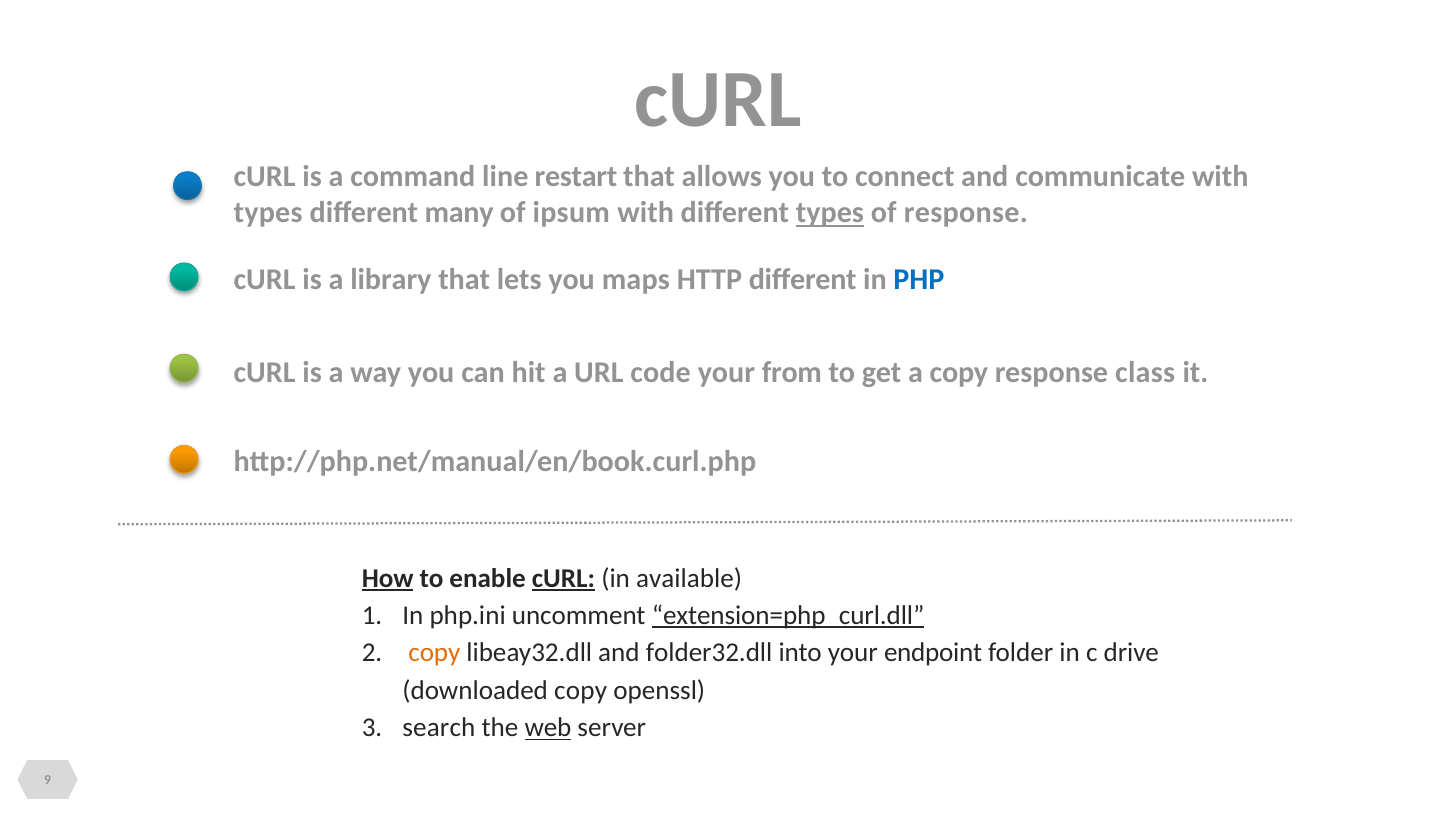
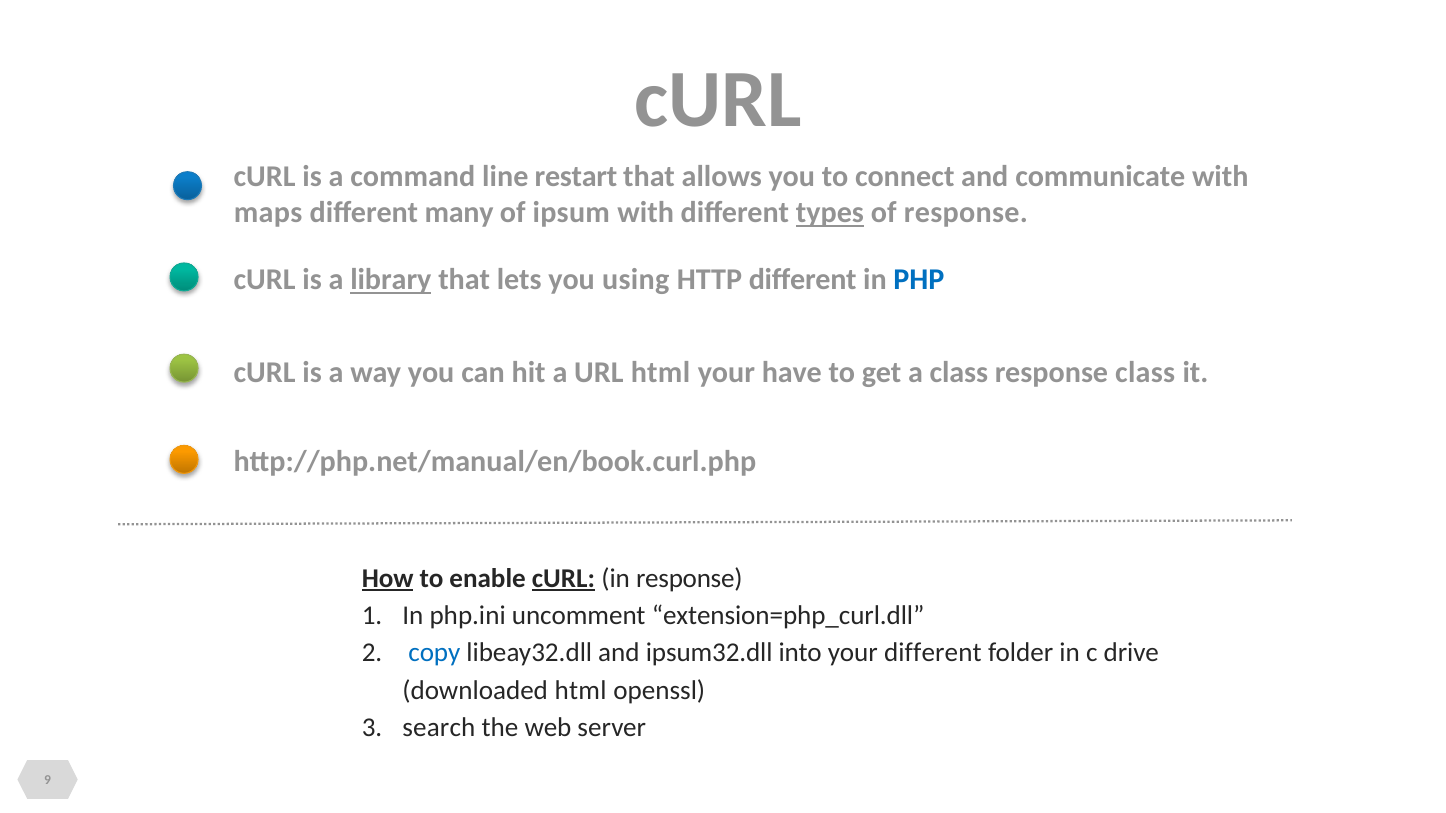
types: types -> maps (268, 213)
library underline: none -> present (391, 280)
maps: maps -> using (636, 280)
URL code: code -> html (660, 373)
from: from -> have (792, 373)
a copy: copy -> class (959, 373)
in available: available -> response (689, 578)
extension=php_curl.dll underline: present -> none (788, 616)
copy colour: orange -> blue (434, 653)
folder32.dll: folder32.dll -> ipsum32.dll (709, 653)
your endpoint: endpoint -> different (933, 653)
downloaded copy: copy -> html (581, 691)
web underline: present -> none (548, 728)
